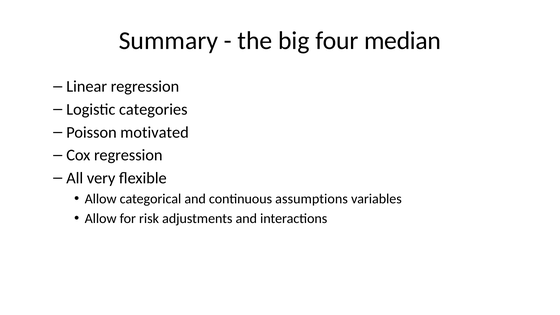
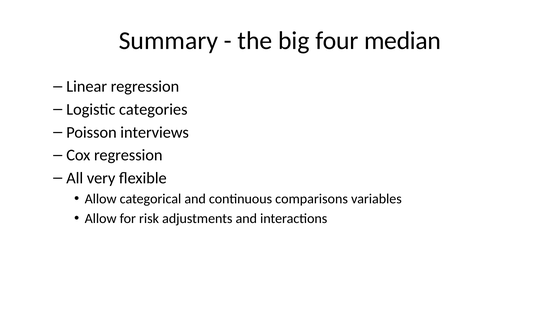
motivated: motivated -> interviews (155, 132)
assumptions: assumptions -> comparisons (312, 199)
